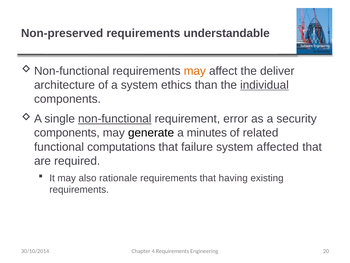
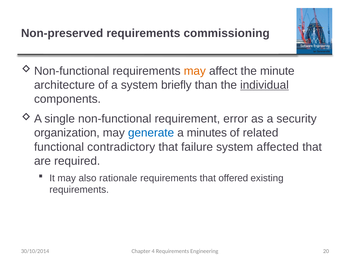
understandable: understandable -> commissioning (227, 33)
deliver: deliver -> minute (277, 71)
ethics: ethics -> briefly (176, 85)
non-functional underline: present -> none (115, 119)
components: components -> organization (67, 133)
generate colour: black -> blue (151, 133)
computations: computations -> contradictory (121, 147)
having: having -> offered (233, 178)
